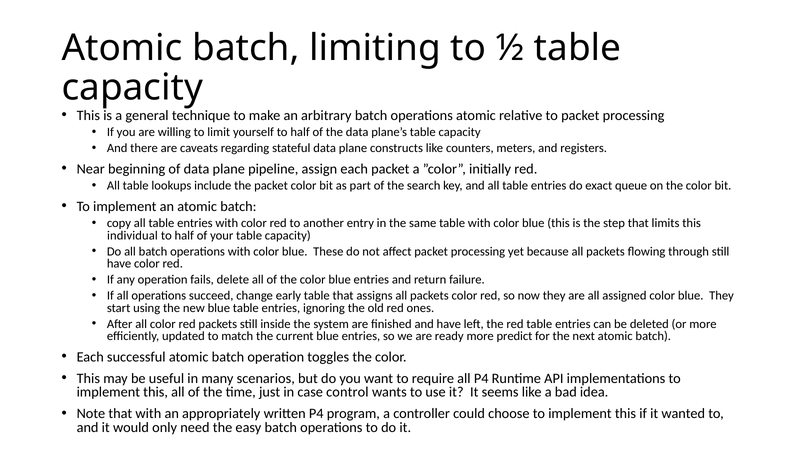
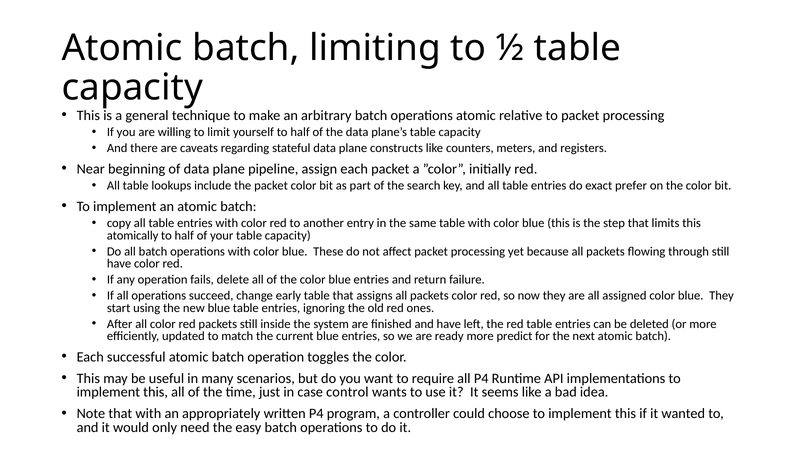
queue: queue -> prefer (631, 186)
individual: individual -> atomically (133, 235)
